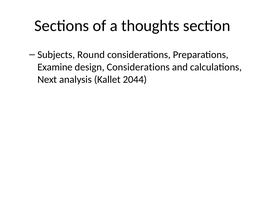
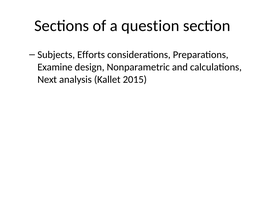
thoughts: thoughts -> question (150, 26)
Round: Round -> Efforts (91, 55)
design Considerations: Considerations -> Nonparametric (138, 67)
2044: 2044 -> 2015 (135, 79)
